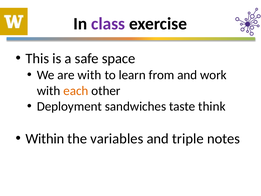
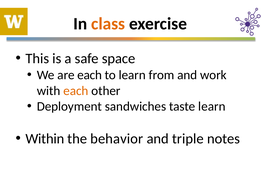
class colour: purple -> orange (108, 24)
are with: with -> each (90, 75)
taste think: think -> learn (212, 106)
variables: variables -> behavior (117, 139)
